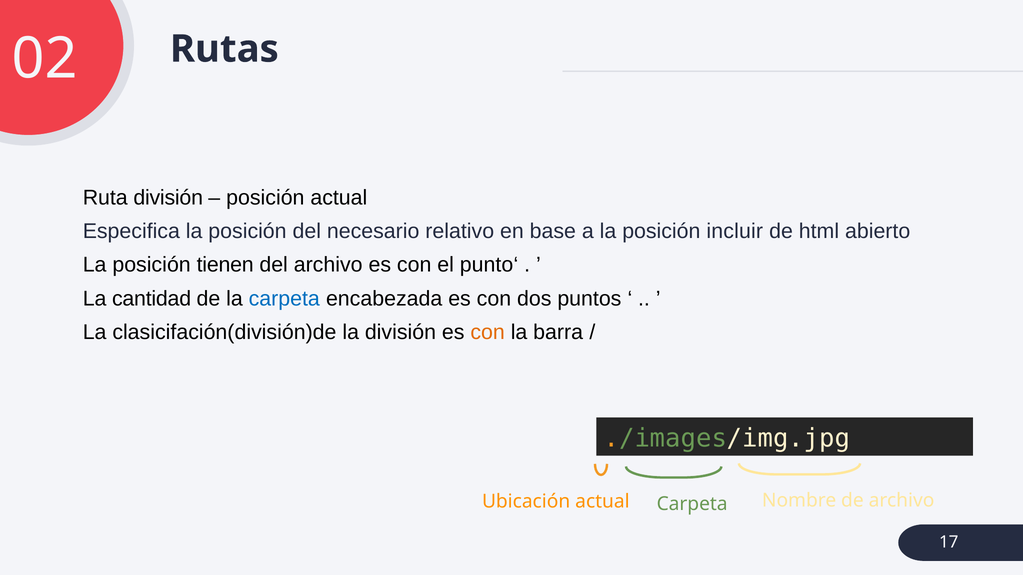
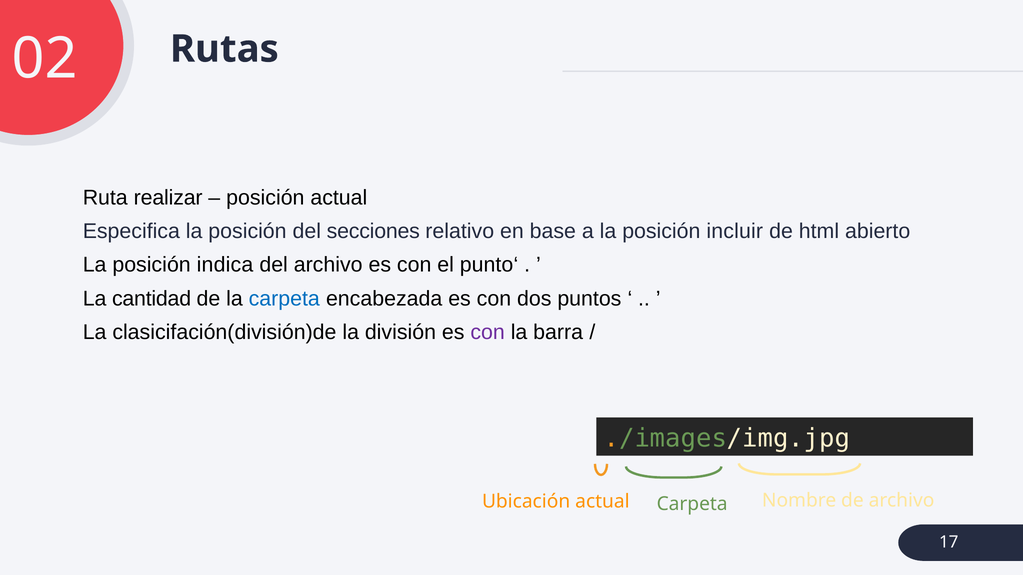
Ruta división: división -> realizar (168, 198)
necesario: necesario -> secciones (373, 231)
tienen: tienen -> indica (225, 265)
con colour: orange -> purple (488, 333)
